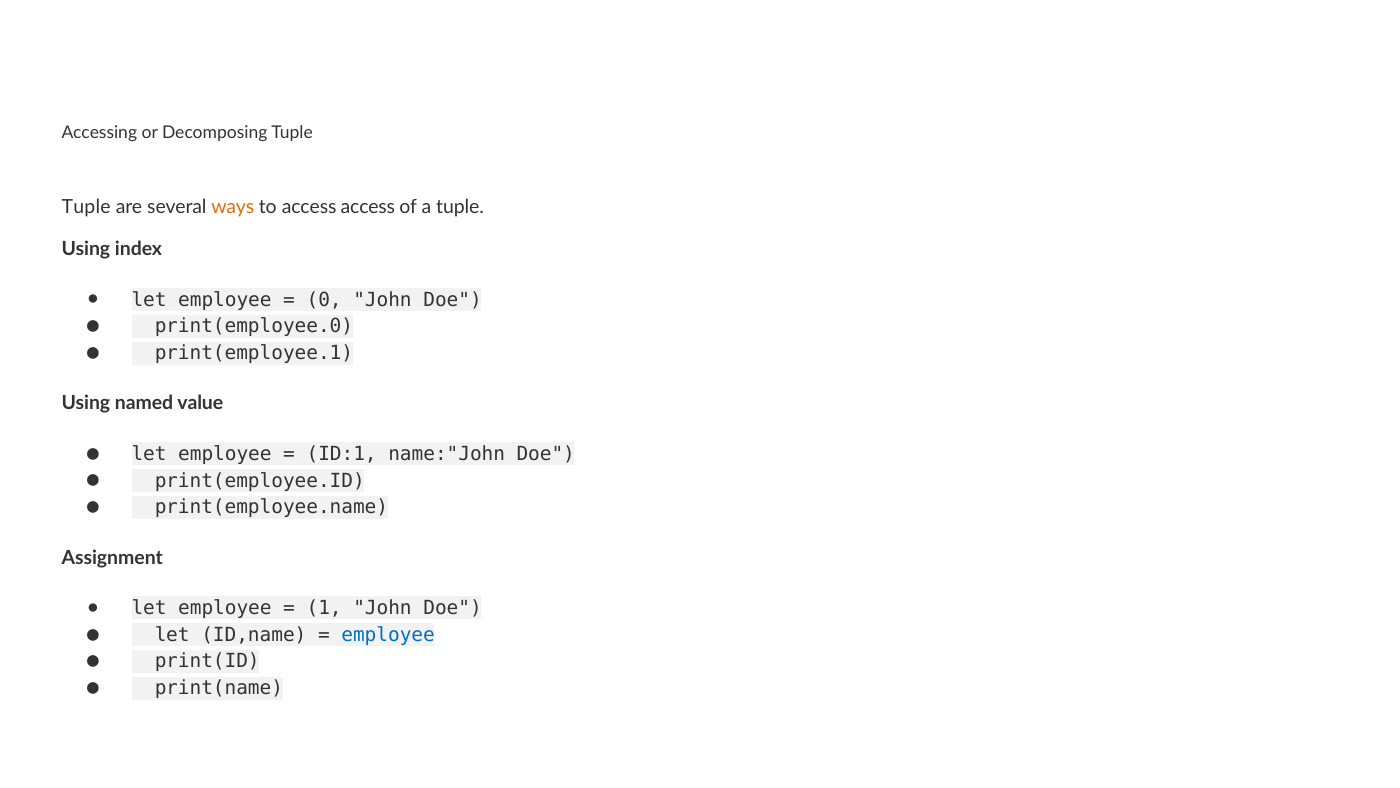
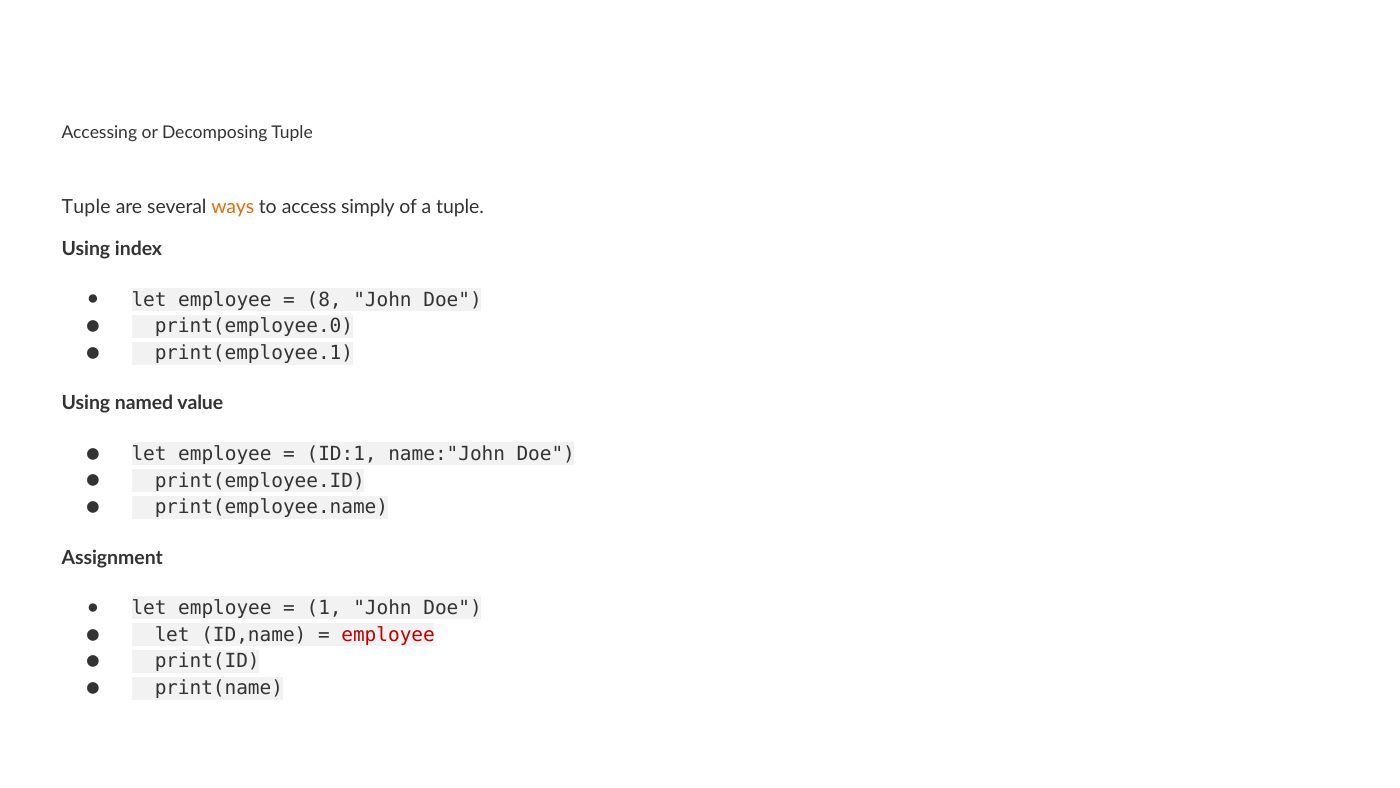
access access: access -> simply (368, 207)
0: 0 -> 8 (324, 299)
employee colour: blue -> red (388, 634)
